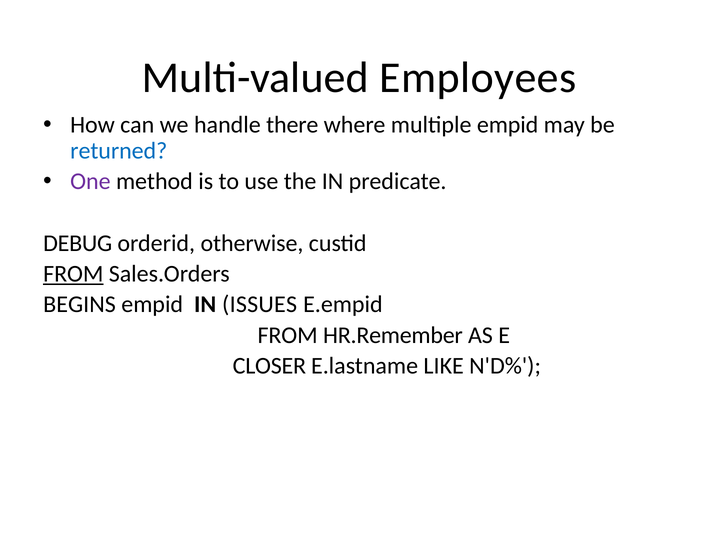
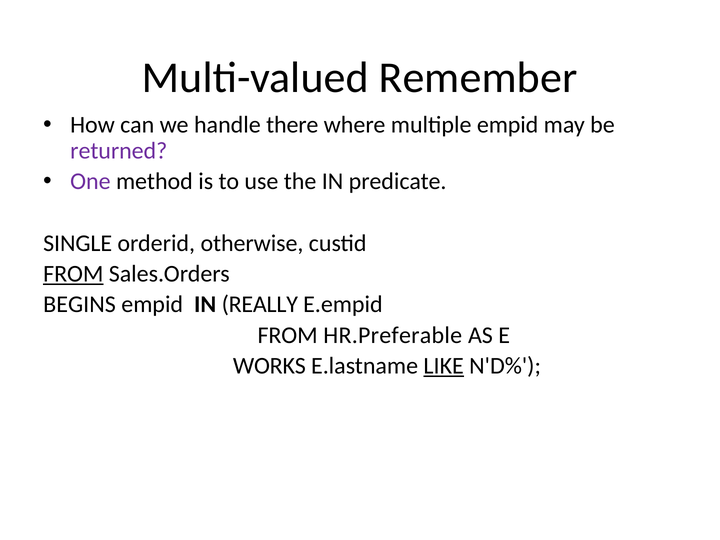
Employees: Employees -> Remember (478, 77)
returned colour: blue -> purple (119, 151)
DEBUG: DEBUG -> SINGLE (78, 243)
ISSUES: ISSUES -> REALLY (260, 305)
HR.Remember: HR.Remember -> HR.Preferable (393, 335)
CLOSER: CLOSER -> WORKS (269, 366)
LIKE underline: none -> present (444, 366)
